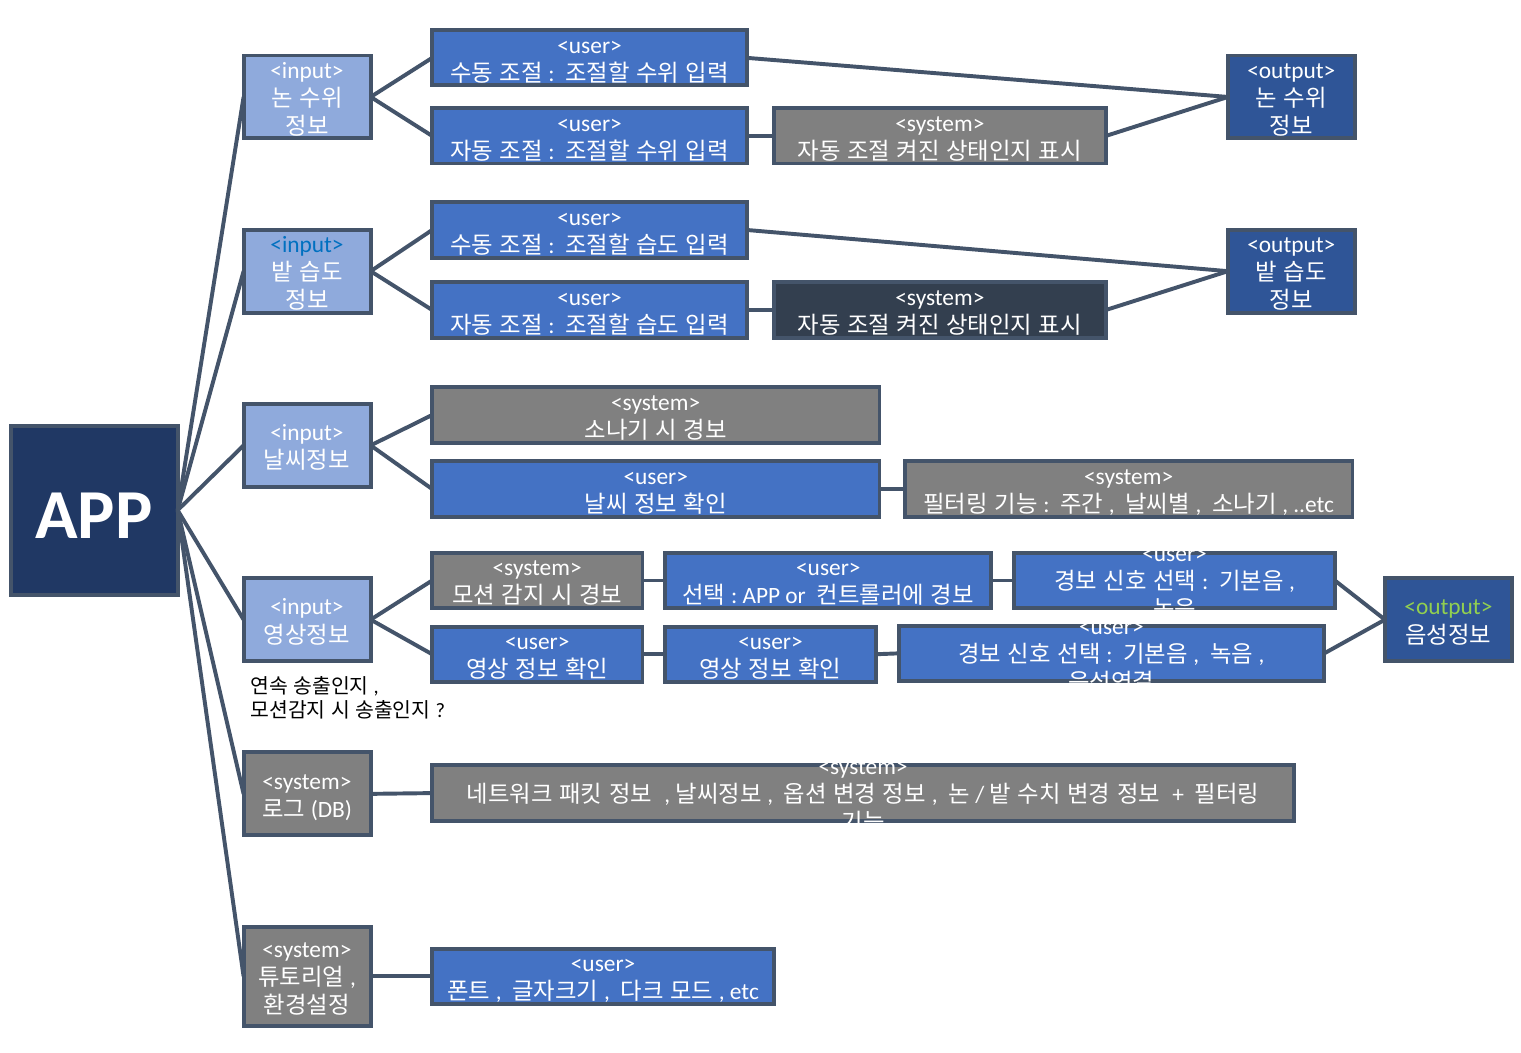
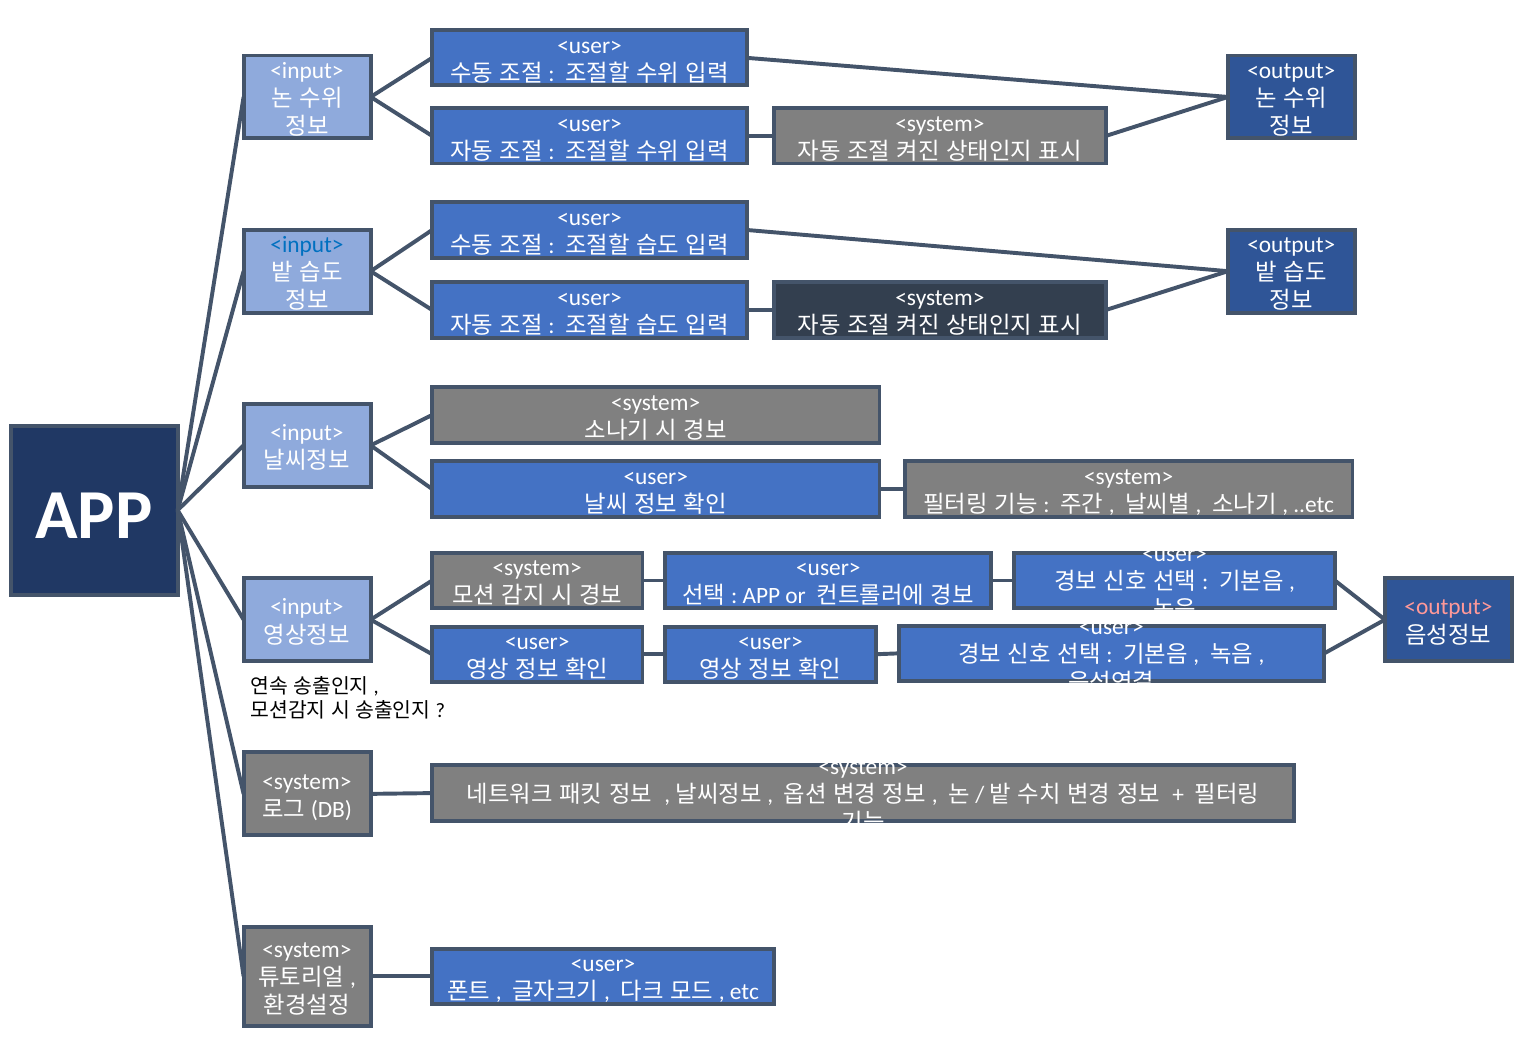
<output> colour: light green -> pink (1448, 607)
